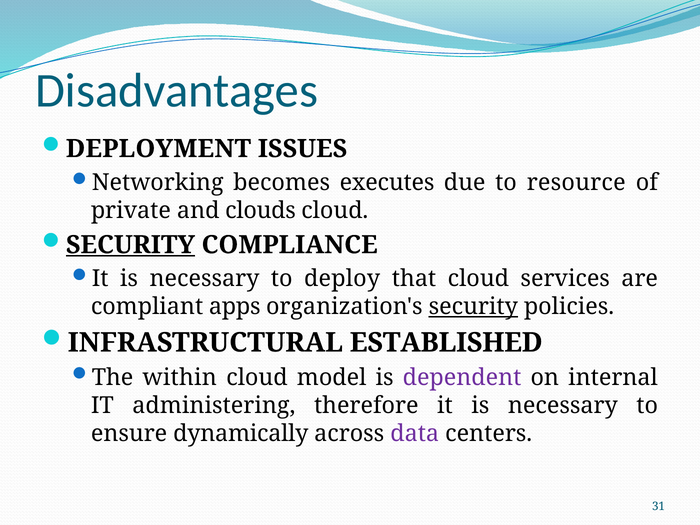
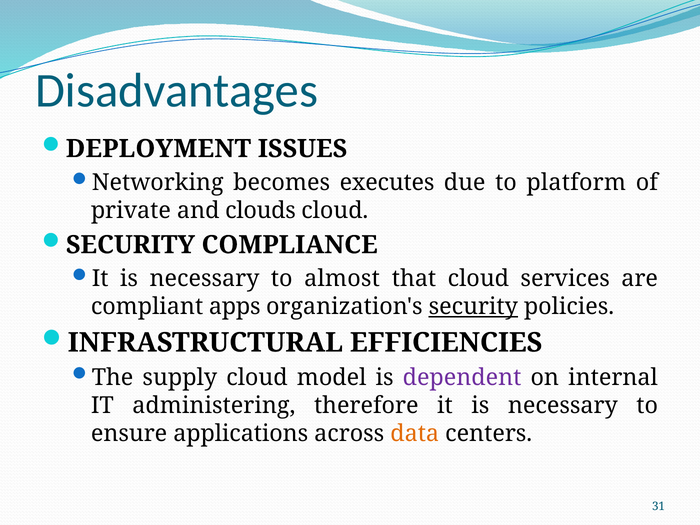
resource: resource -> platform (576, 182)
SECURITY underline: present -> none (130, 245)
deploy: deploy -> almost (342, 279)
ESTABLISHED: ESTABLISHED -> EFFICIENCIES (446, 343)
within: within -> supply (180, 377)
dynamically: dynamically -> applications (241, 433)
data colour: purple -> orange (415, 433)
